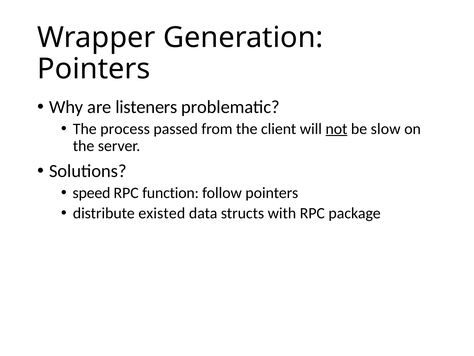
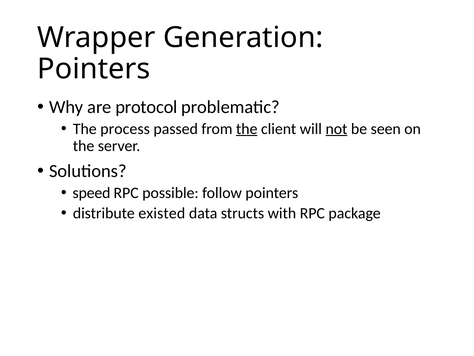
listeners: listeners -> protocol (146, 107)
the underline: none -> present (247, 129)
slow: slow -> seen (386, 129)
function: function -> possible (170, 193)
